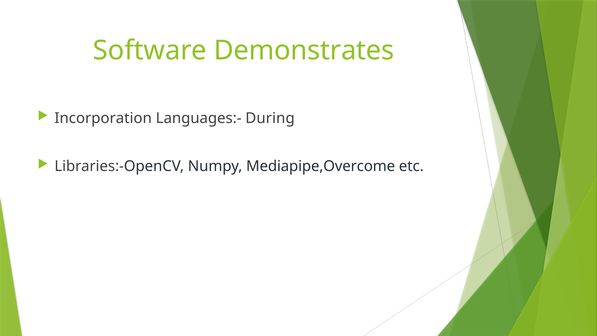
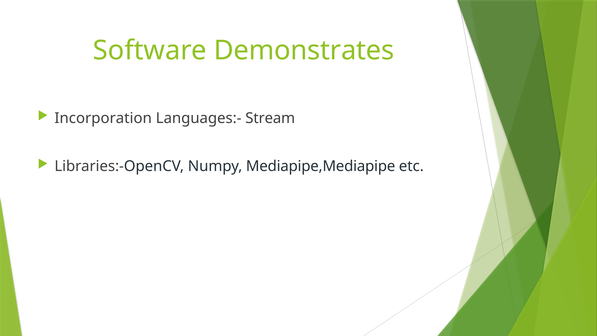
During: During -> Stream (270, 118)
Mediapipe,Overcome: Mediapipe,Overcome -> Mediapipe,Mediapipe (321, 166)
